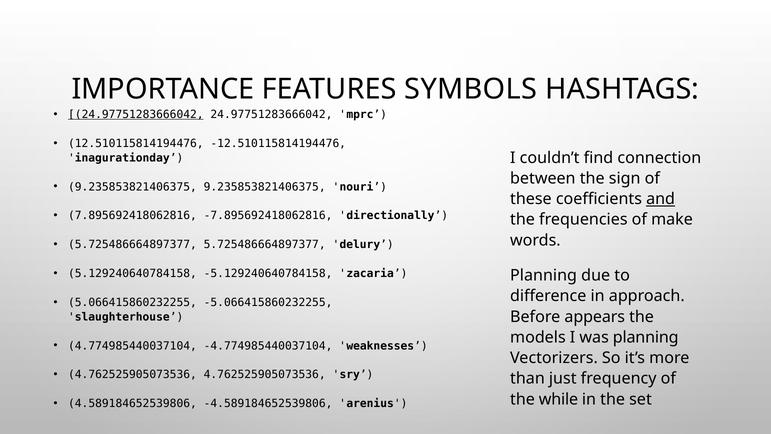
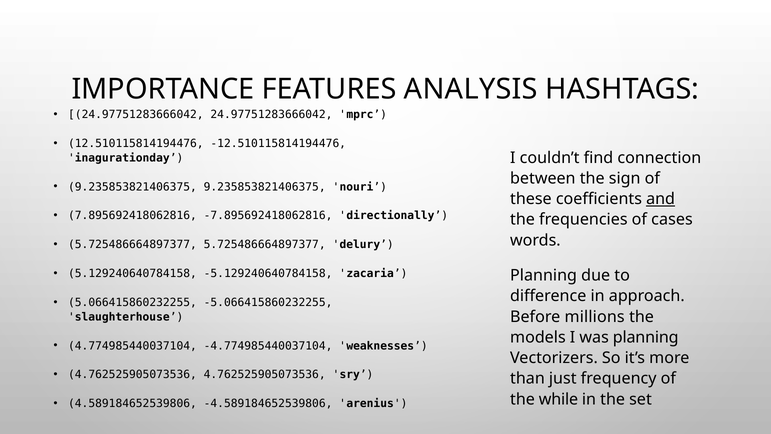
SYMBOLS: SYMBOLS -> ANALYSIS (471, 89)
24.97751283666042 underline: present -> none (136, 114)
make: make -> cases (672, 220)
appears: appears -> millions (595, 316)
